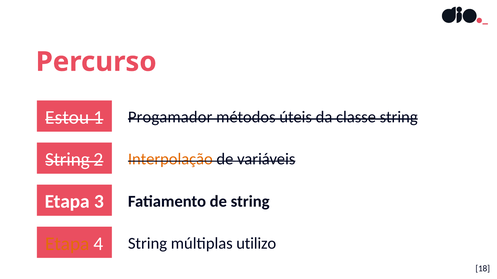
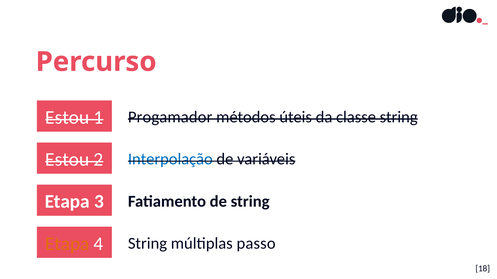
String: String -> Estou (67, 160)
Interpolação colour: orange -> blue (170, 160)
utilizo: utilizo -> passo (256, 244)
